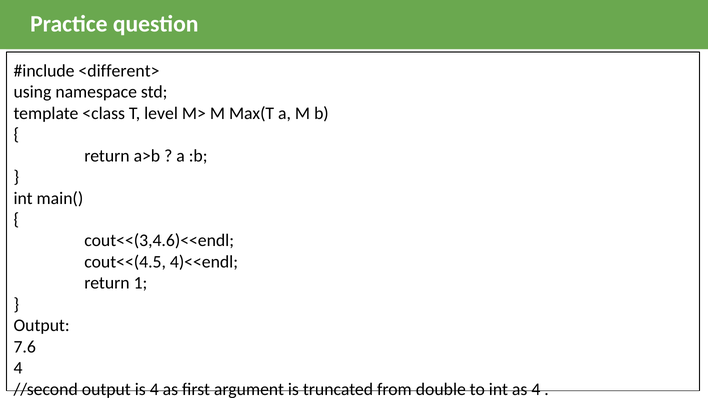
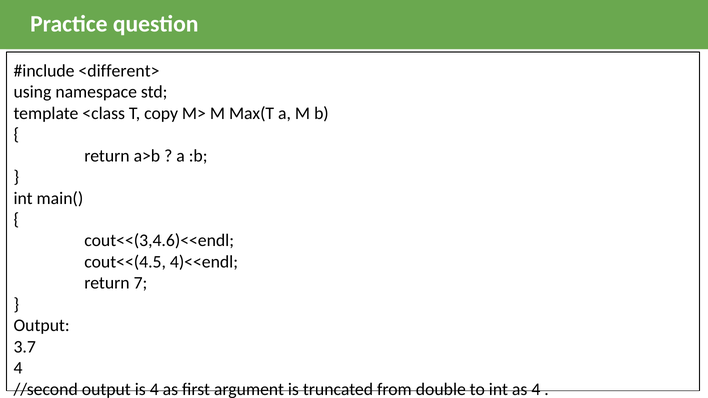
level: level -> copy (161, 113)
1: 1 -> 7 (140, 283)
7.6: 7.6 -> 3.7 (25, 347)
